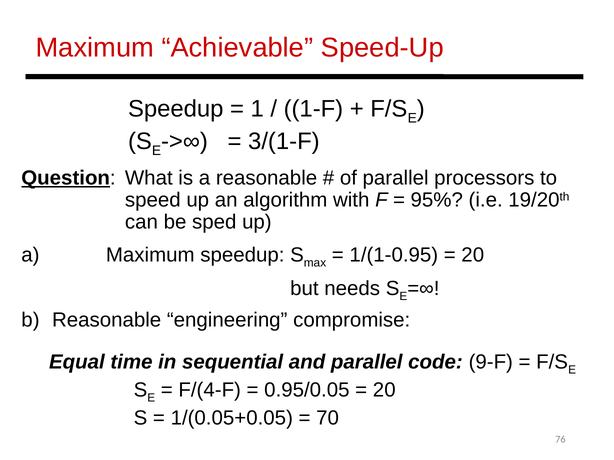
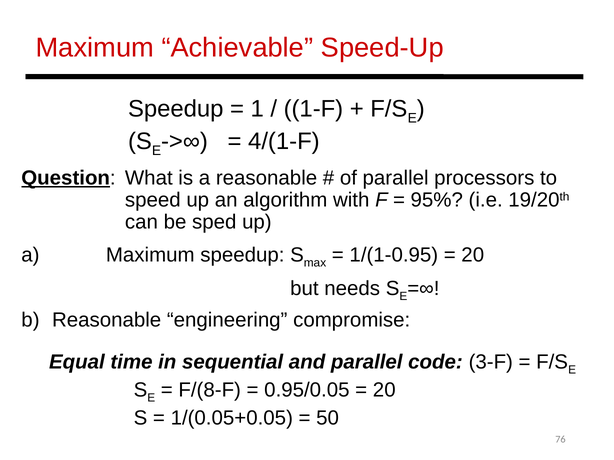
3/(1-F: 3/(1-F -> 4/(1-F (284, 142)
9-F: 9-F -> 3-F (491, 363)
F/(4-F: F/(4-F -> F/(8-F (210, 390)
70: 70 -> 50 (328, 418)
